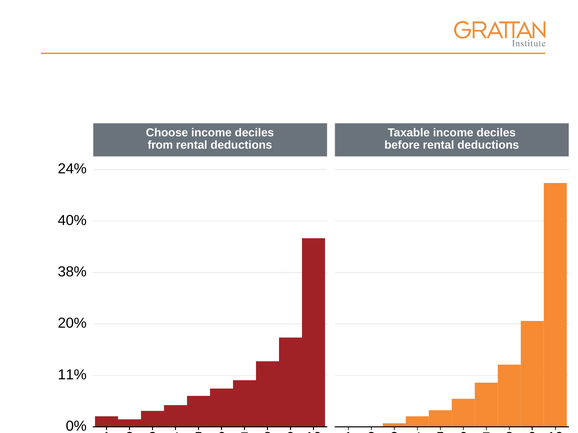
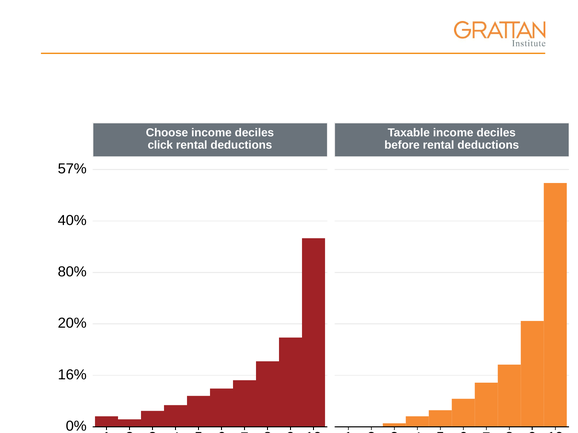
from: from -> click (160, 145)
24%: 24% -> 57% (72, 169)
38%: 38% -> 80% (72, 272)
11%: 11% -> 16% (72, 375)
